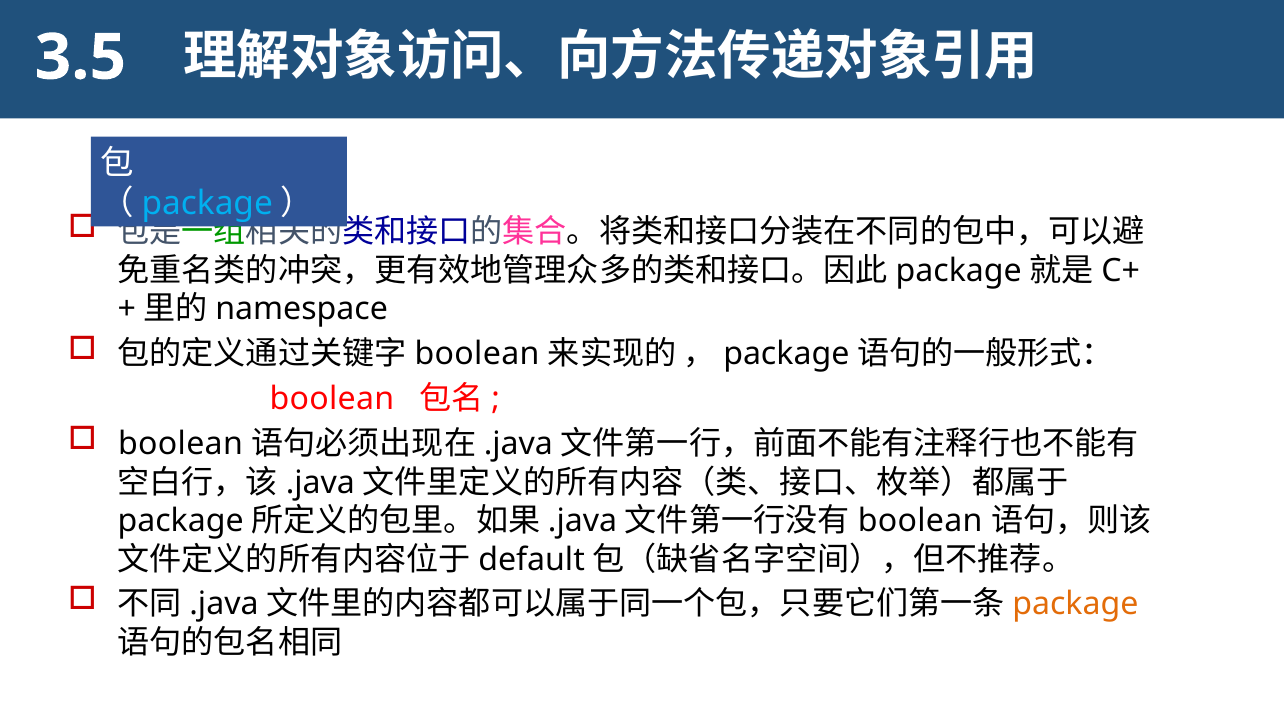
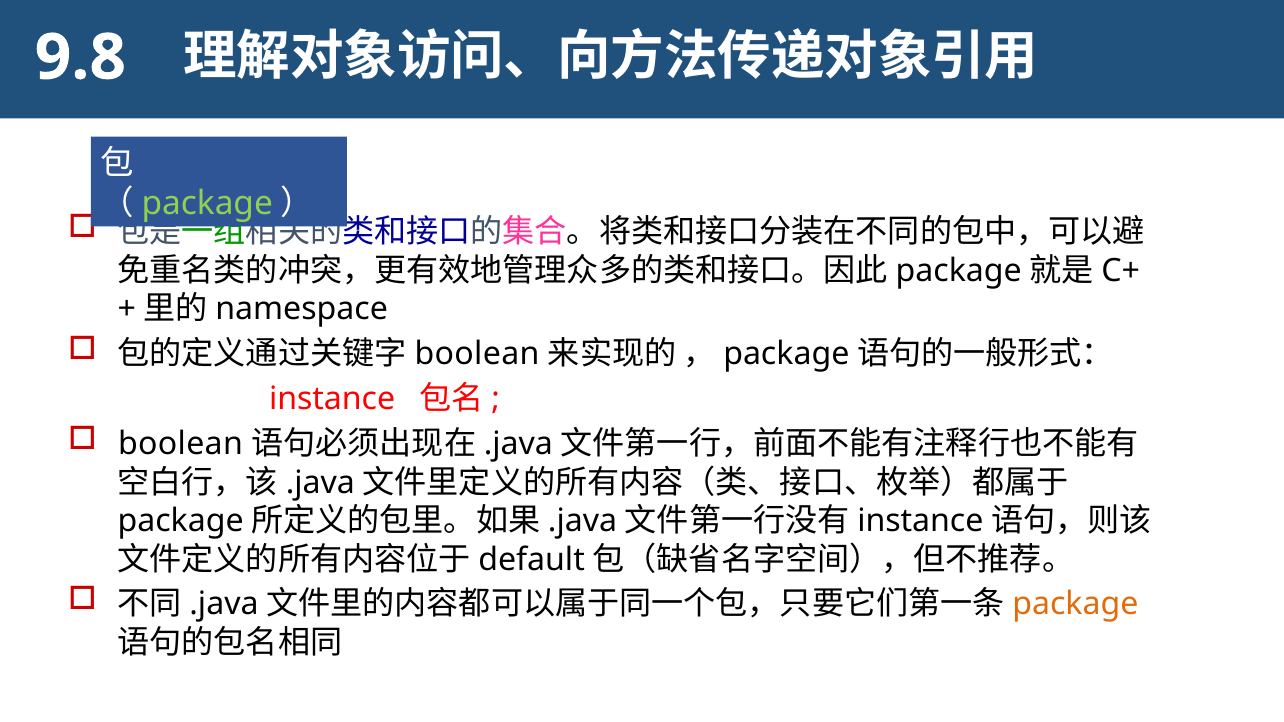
3.5: 3.5 -> 9.8 (80, 58)
package colour: light blue -> light green (207, 204)
boolean: boolean -> instance (332, 399)
boolean: boolean -> instance (920, 521)
